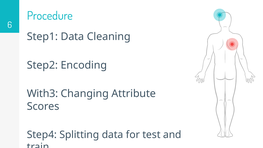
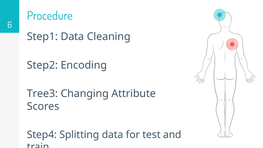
With3: With3 -> Tree3 (42, 94)
